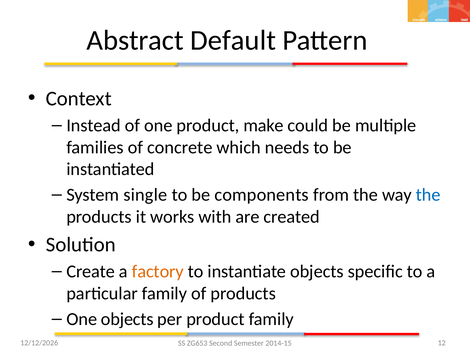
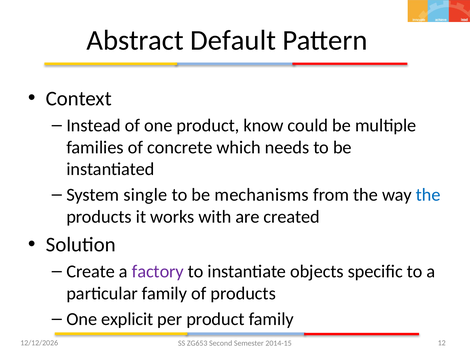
make: make -> know (264, 126)
components: components -> mechanisms (262, 195)
factory colour: orange -> purple (158, 272)
One objects: objects -> explicit (127, 319)
